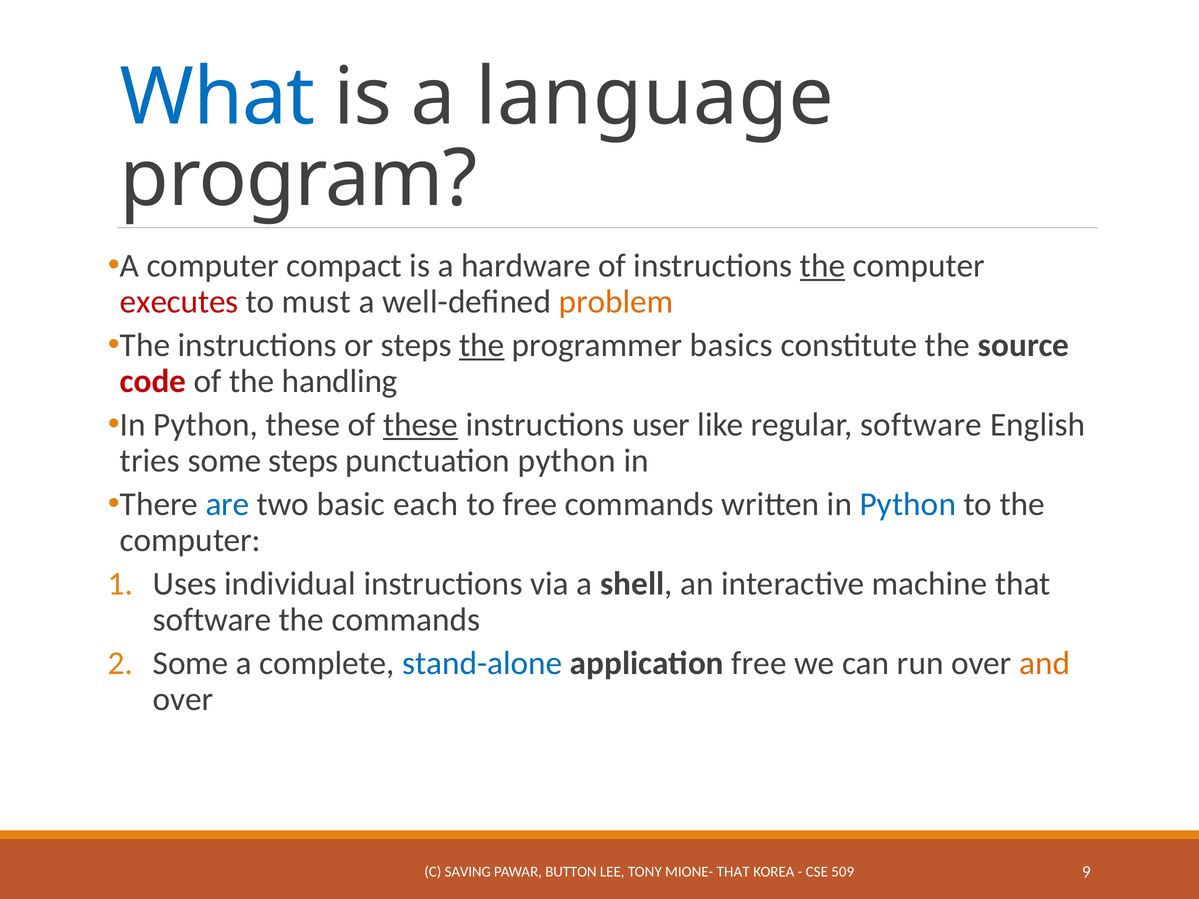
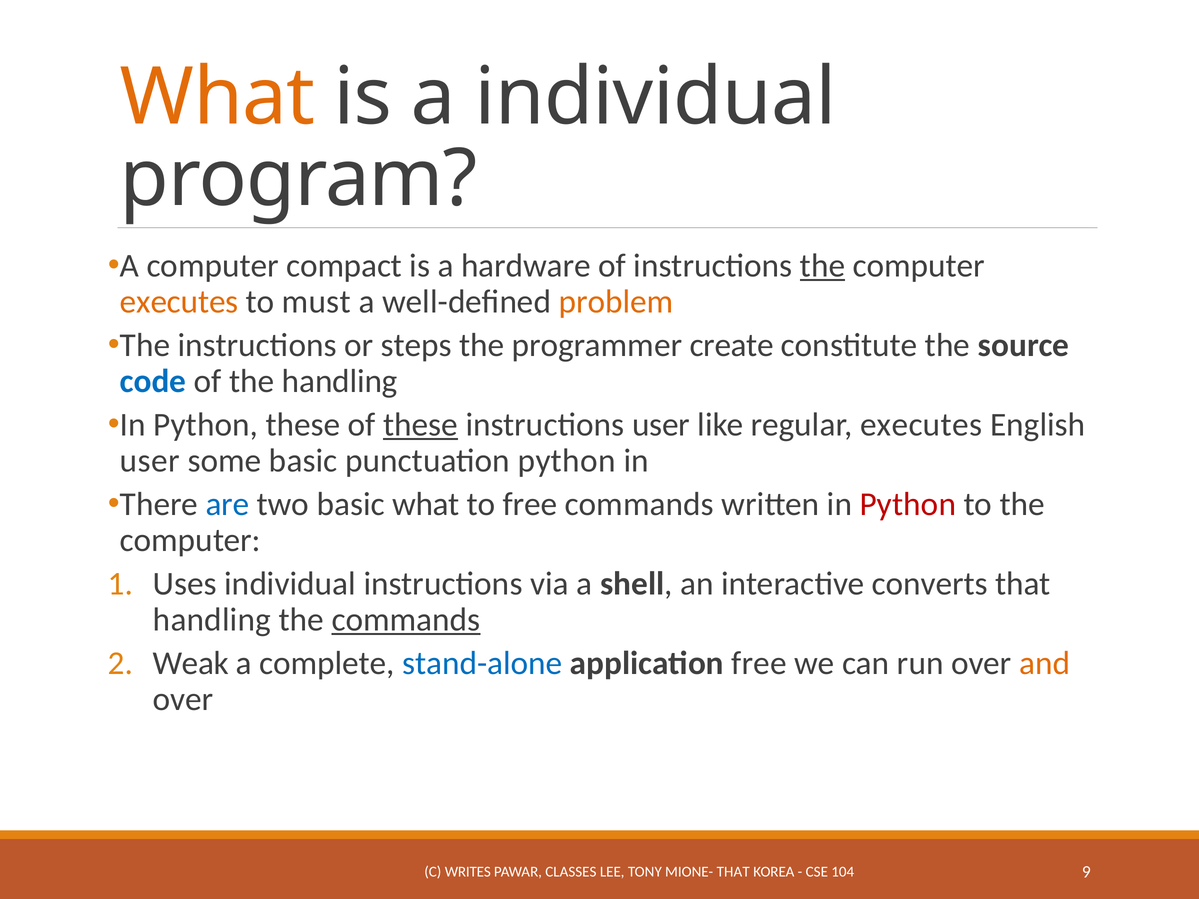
What colour: blue -> orange (218, 98)
a language: language -> individual (655, 98)
executes colour: red -> orange (179, 302)
the underline: present -> none (482, 345)
basics: basics -> create (732, 345)
code colour: red -> blue (153, 381)
regular software: software -> executes (921, 425)
tries: tries -> user (150, 461)
some steps: steps -> basic (303, 461)
basic each: each -> what (426, 504)
Python colour: blue -> red (908, 504)
machine: machine -> converts (930, 584)
software: software -> handling (212, 620)
commands underline: none -> present (406, 620)
Some: Some -> Weak (191, 664)
SAVING: SAVING -> WRITES (468, 872)
BUTTON: BUTTON -> CLASSES (571, 872)
509: 509 -> 104 (843, 872)
